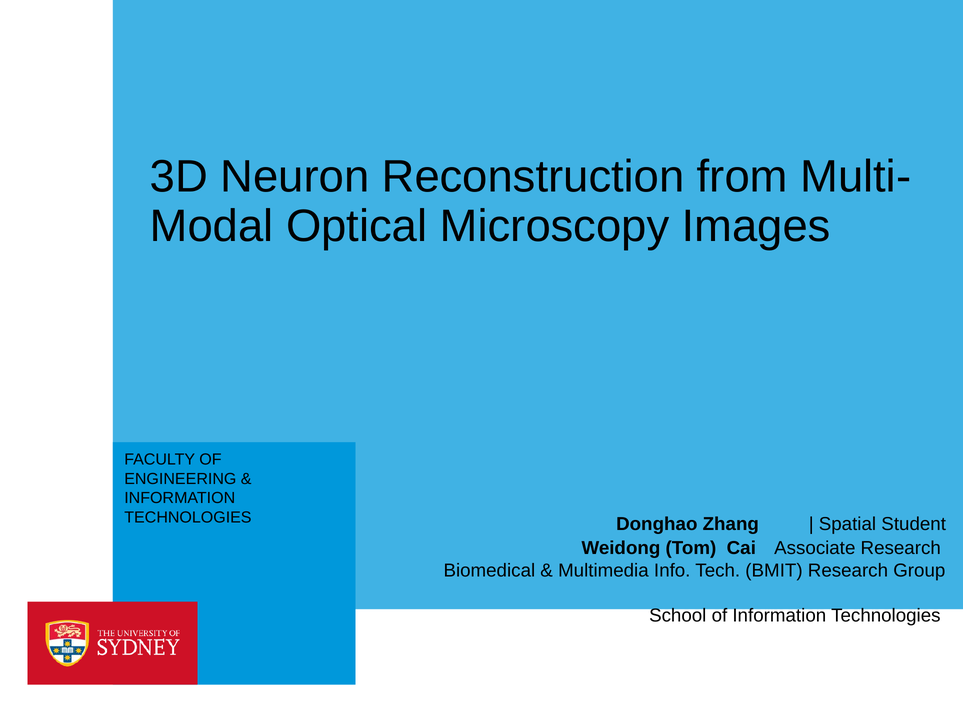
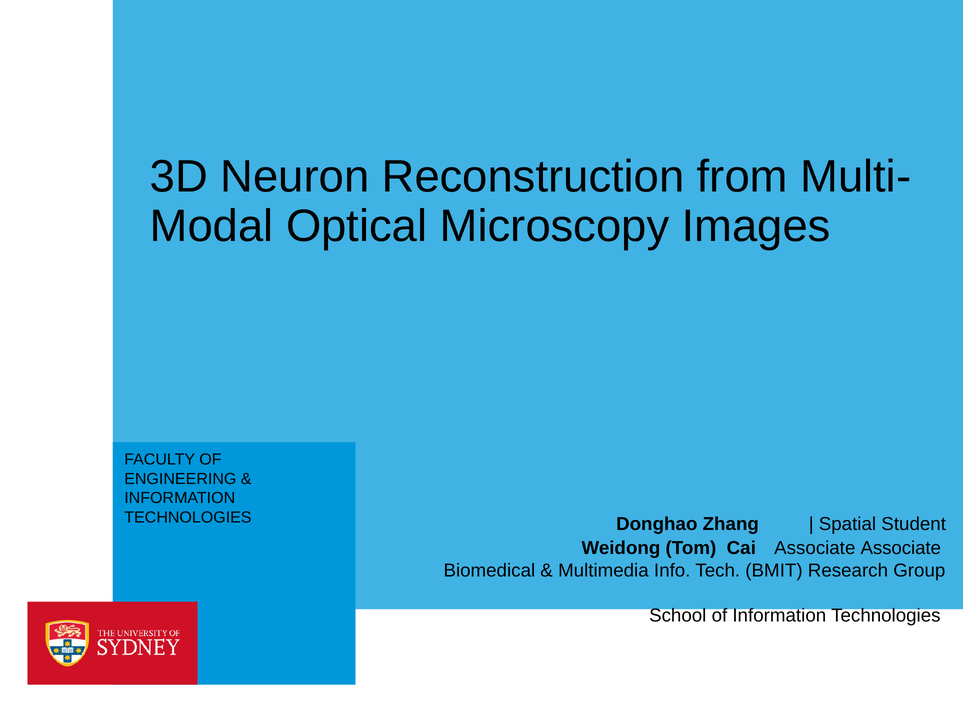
Associate Research: Research -> Associate (901, 548)
